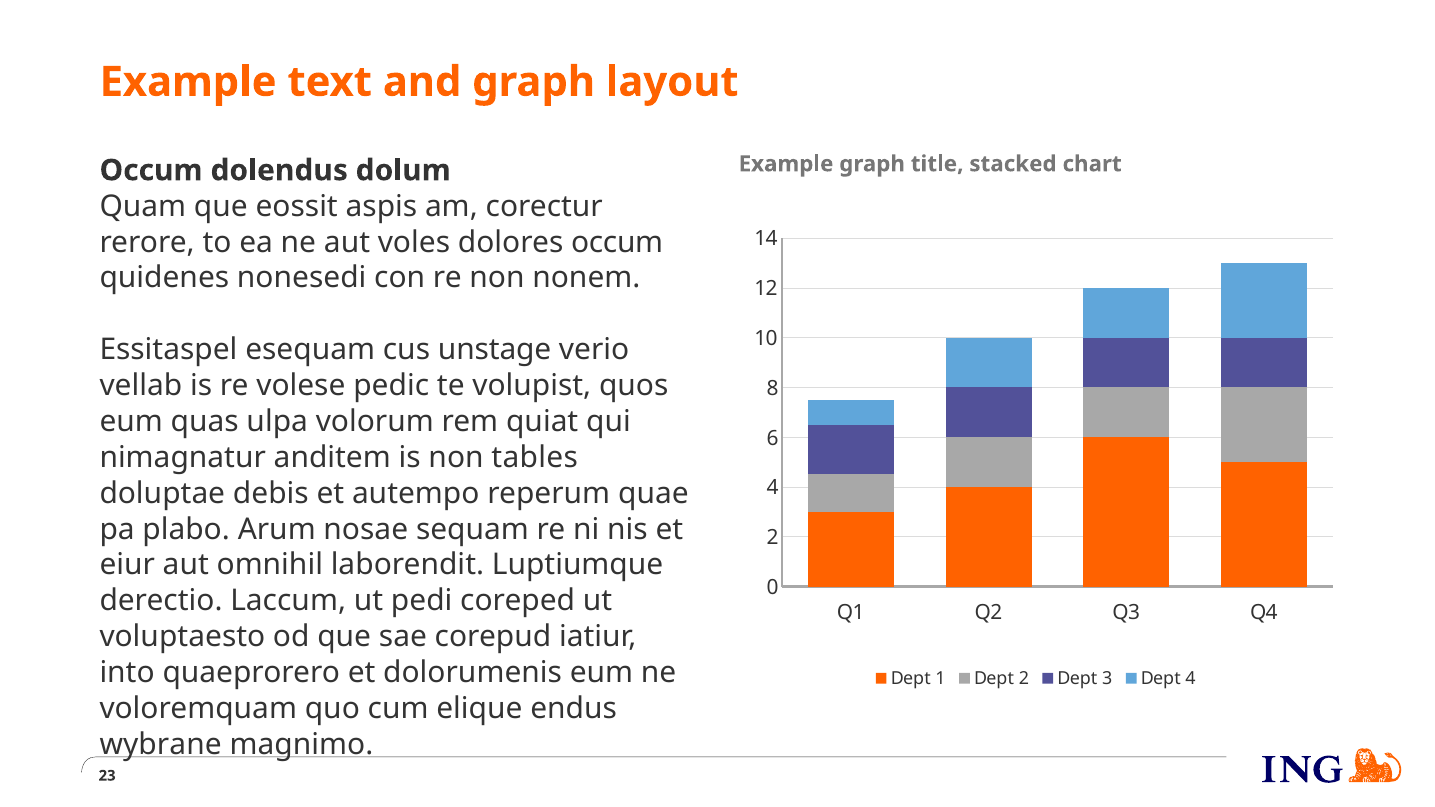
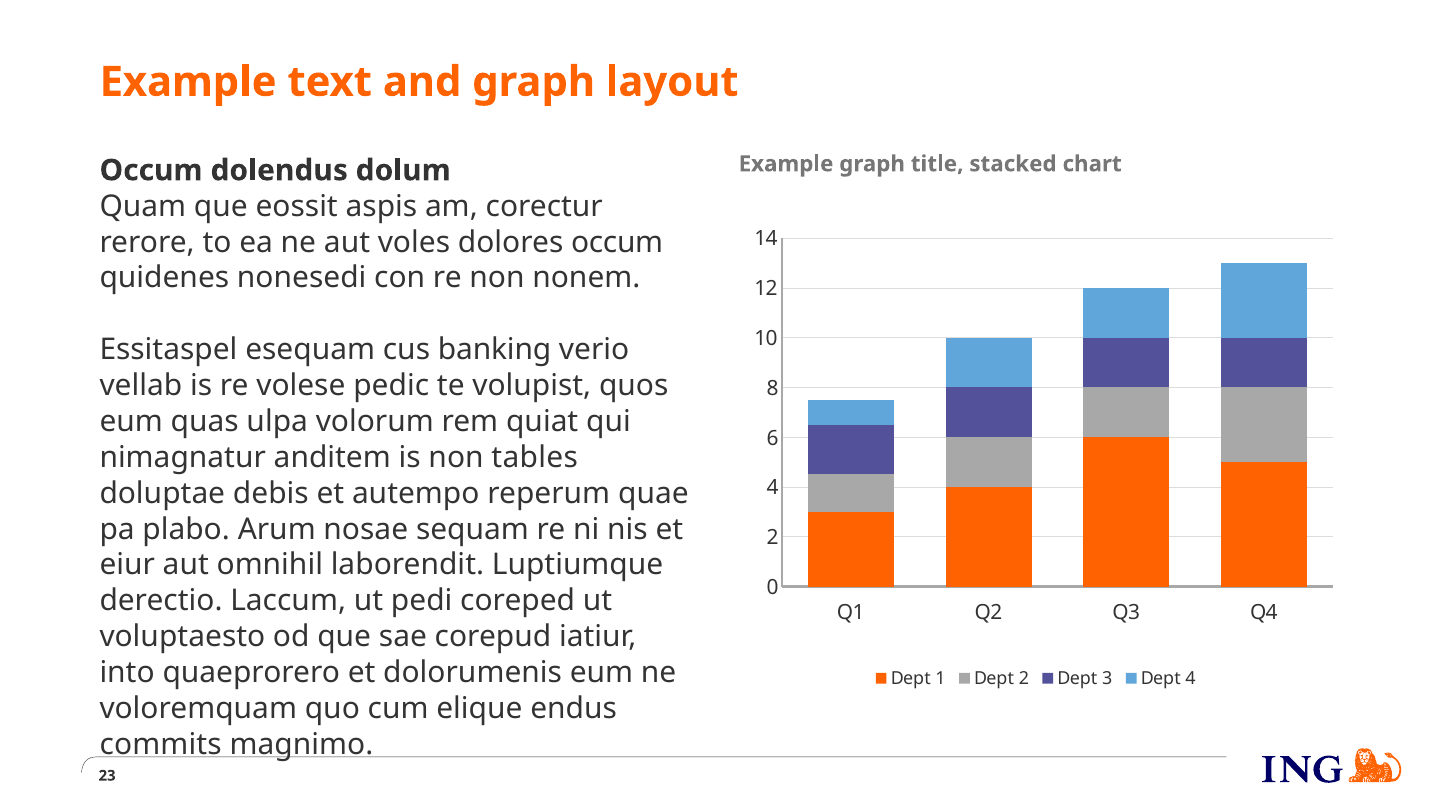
unstage: unstage -> banking (495, 350)
wybrane: wybrane -> commits (161, 745)
